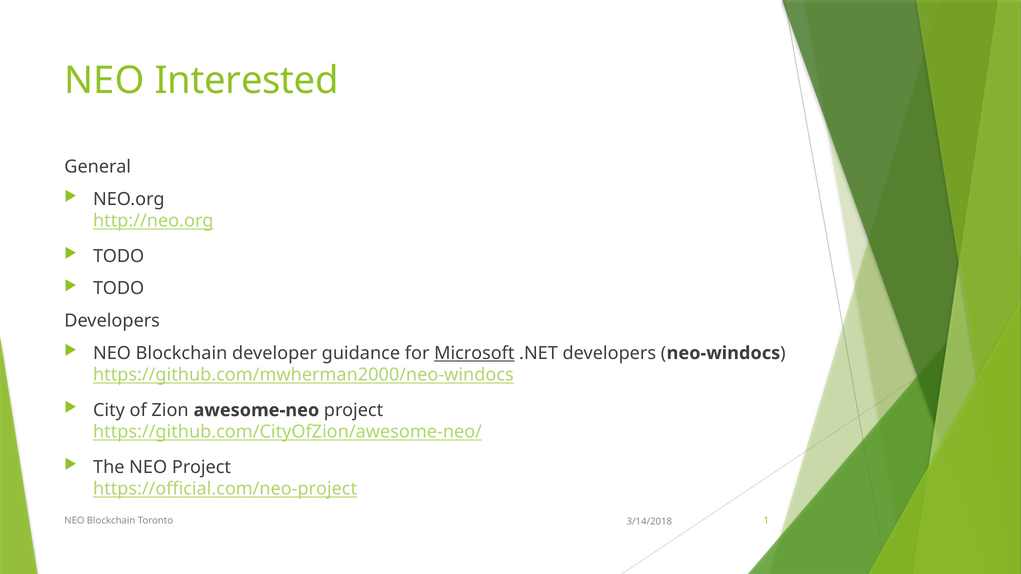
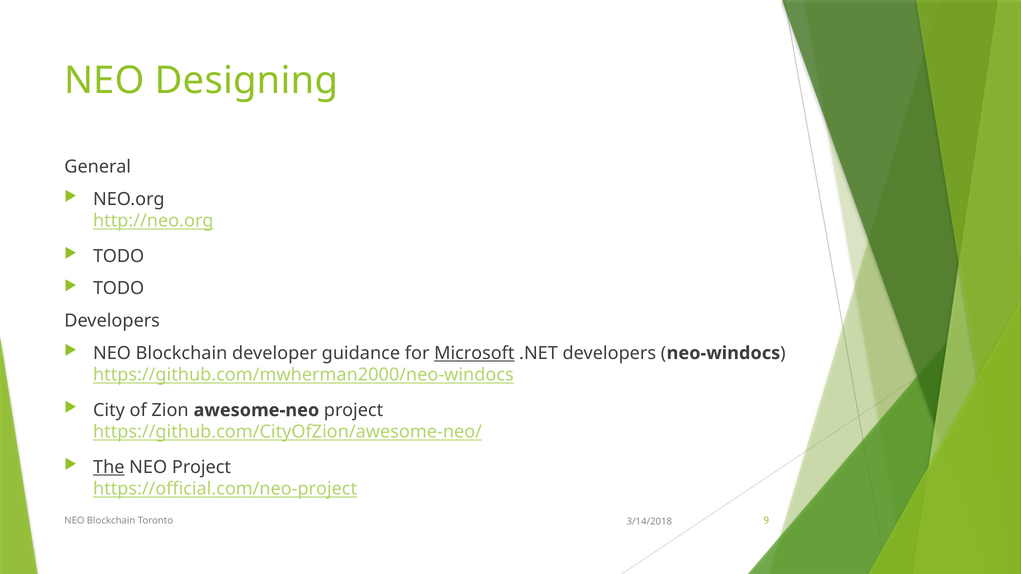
Interested: Interested -> Designing (246, 81)
The underline: none -> present (109, 468)
1: 1 -> 9 (766, 521)
